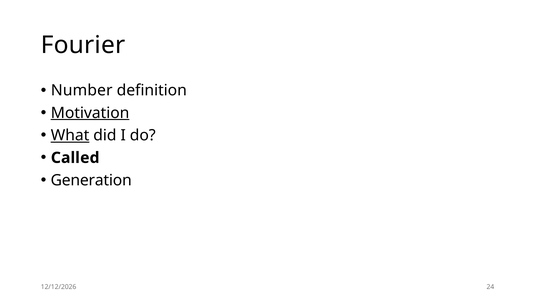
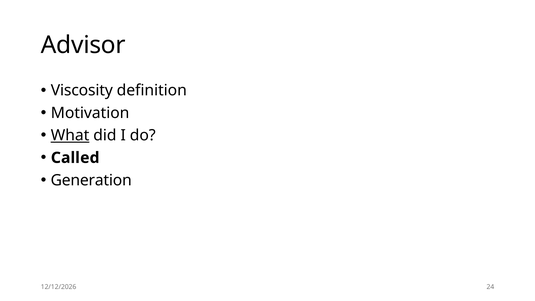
Fourier: Fourier -> Advisor (83, 45)
Number: Number -> Viscosity (82, 90)
Motivation underline: present -> none (90, 113)
